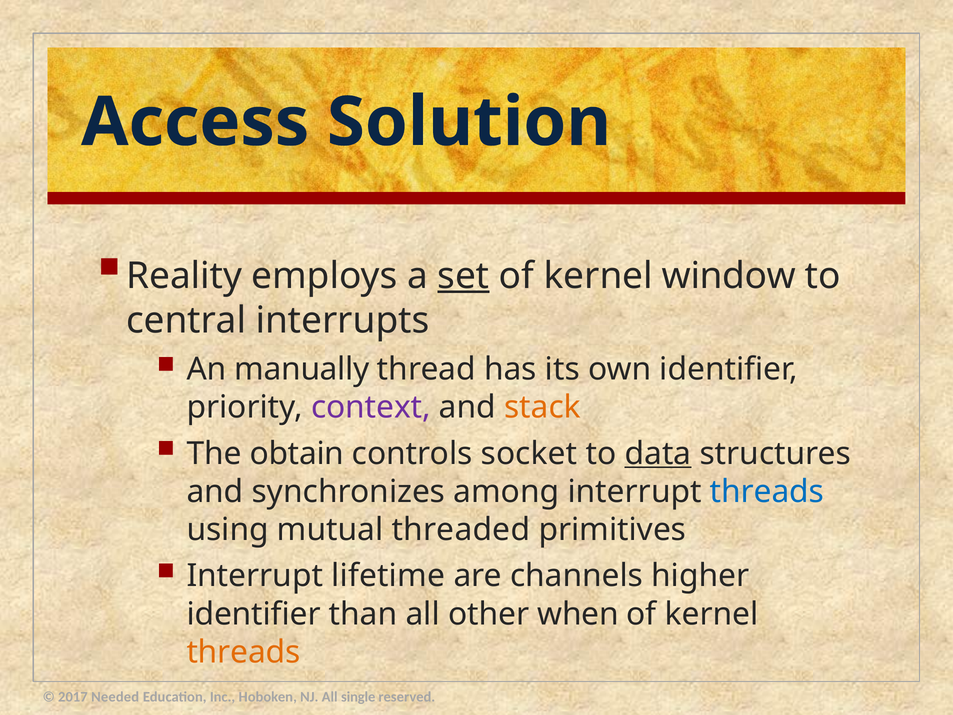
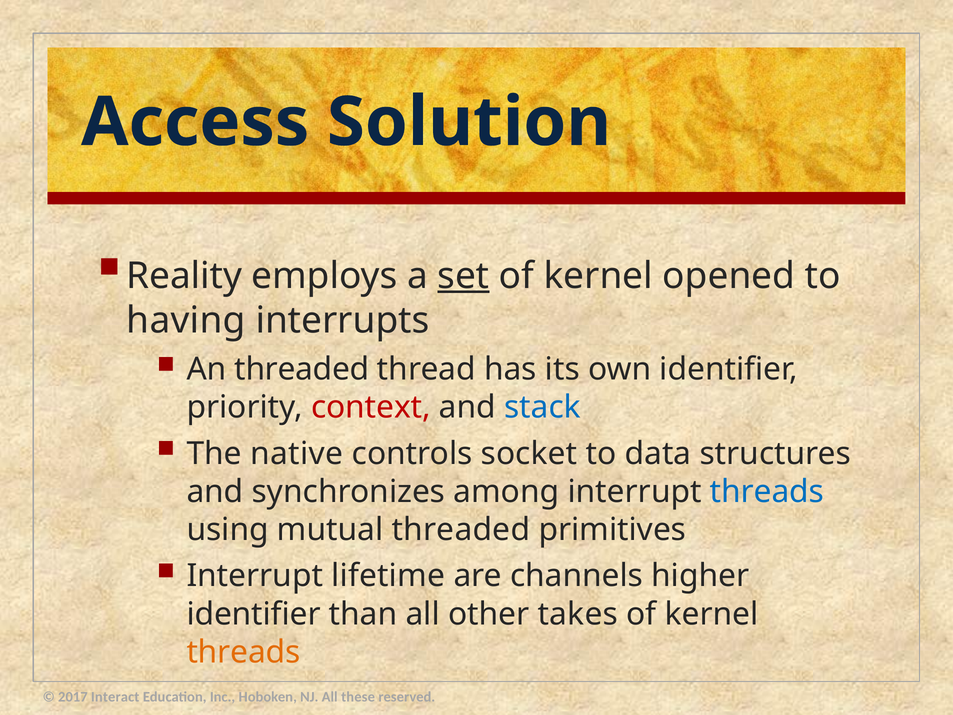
window: window -> opened (729, 276)
central: central -> having (186, 320)
An manually: manually -> threaded (302, 369)
context colour: purple -> red (371, 407)
stack colour: orange -> blue (542, 407)
obtain: obtain -> native (297, 453)
data underline: present -> none (658, 453)
when: when -> takes (578, 614)
Needed: Needed -> Interact (115, 697)
single: single -> these (358, 697)
